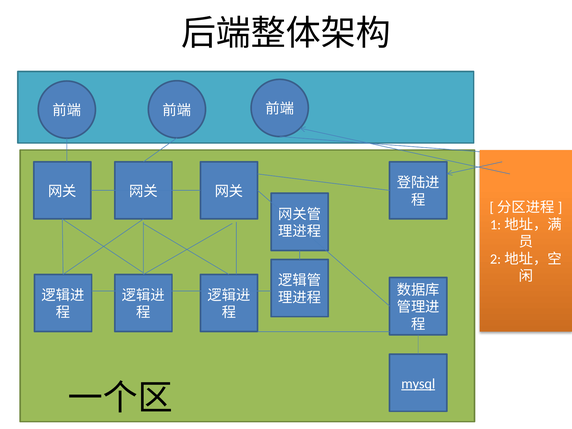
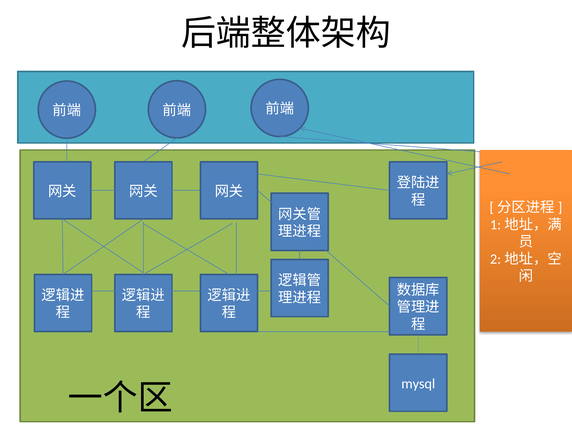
mysql underline: present -> none (418, 384)
